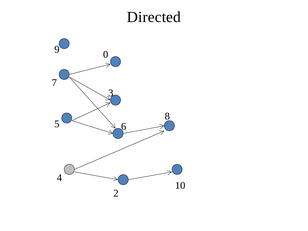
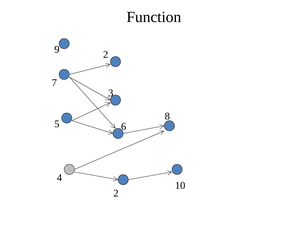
Directed: Directed -> Function (154, 17)
9 0: 0 -> 2 (106, 55)
